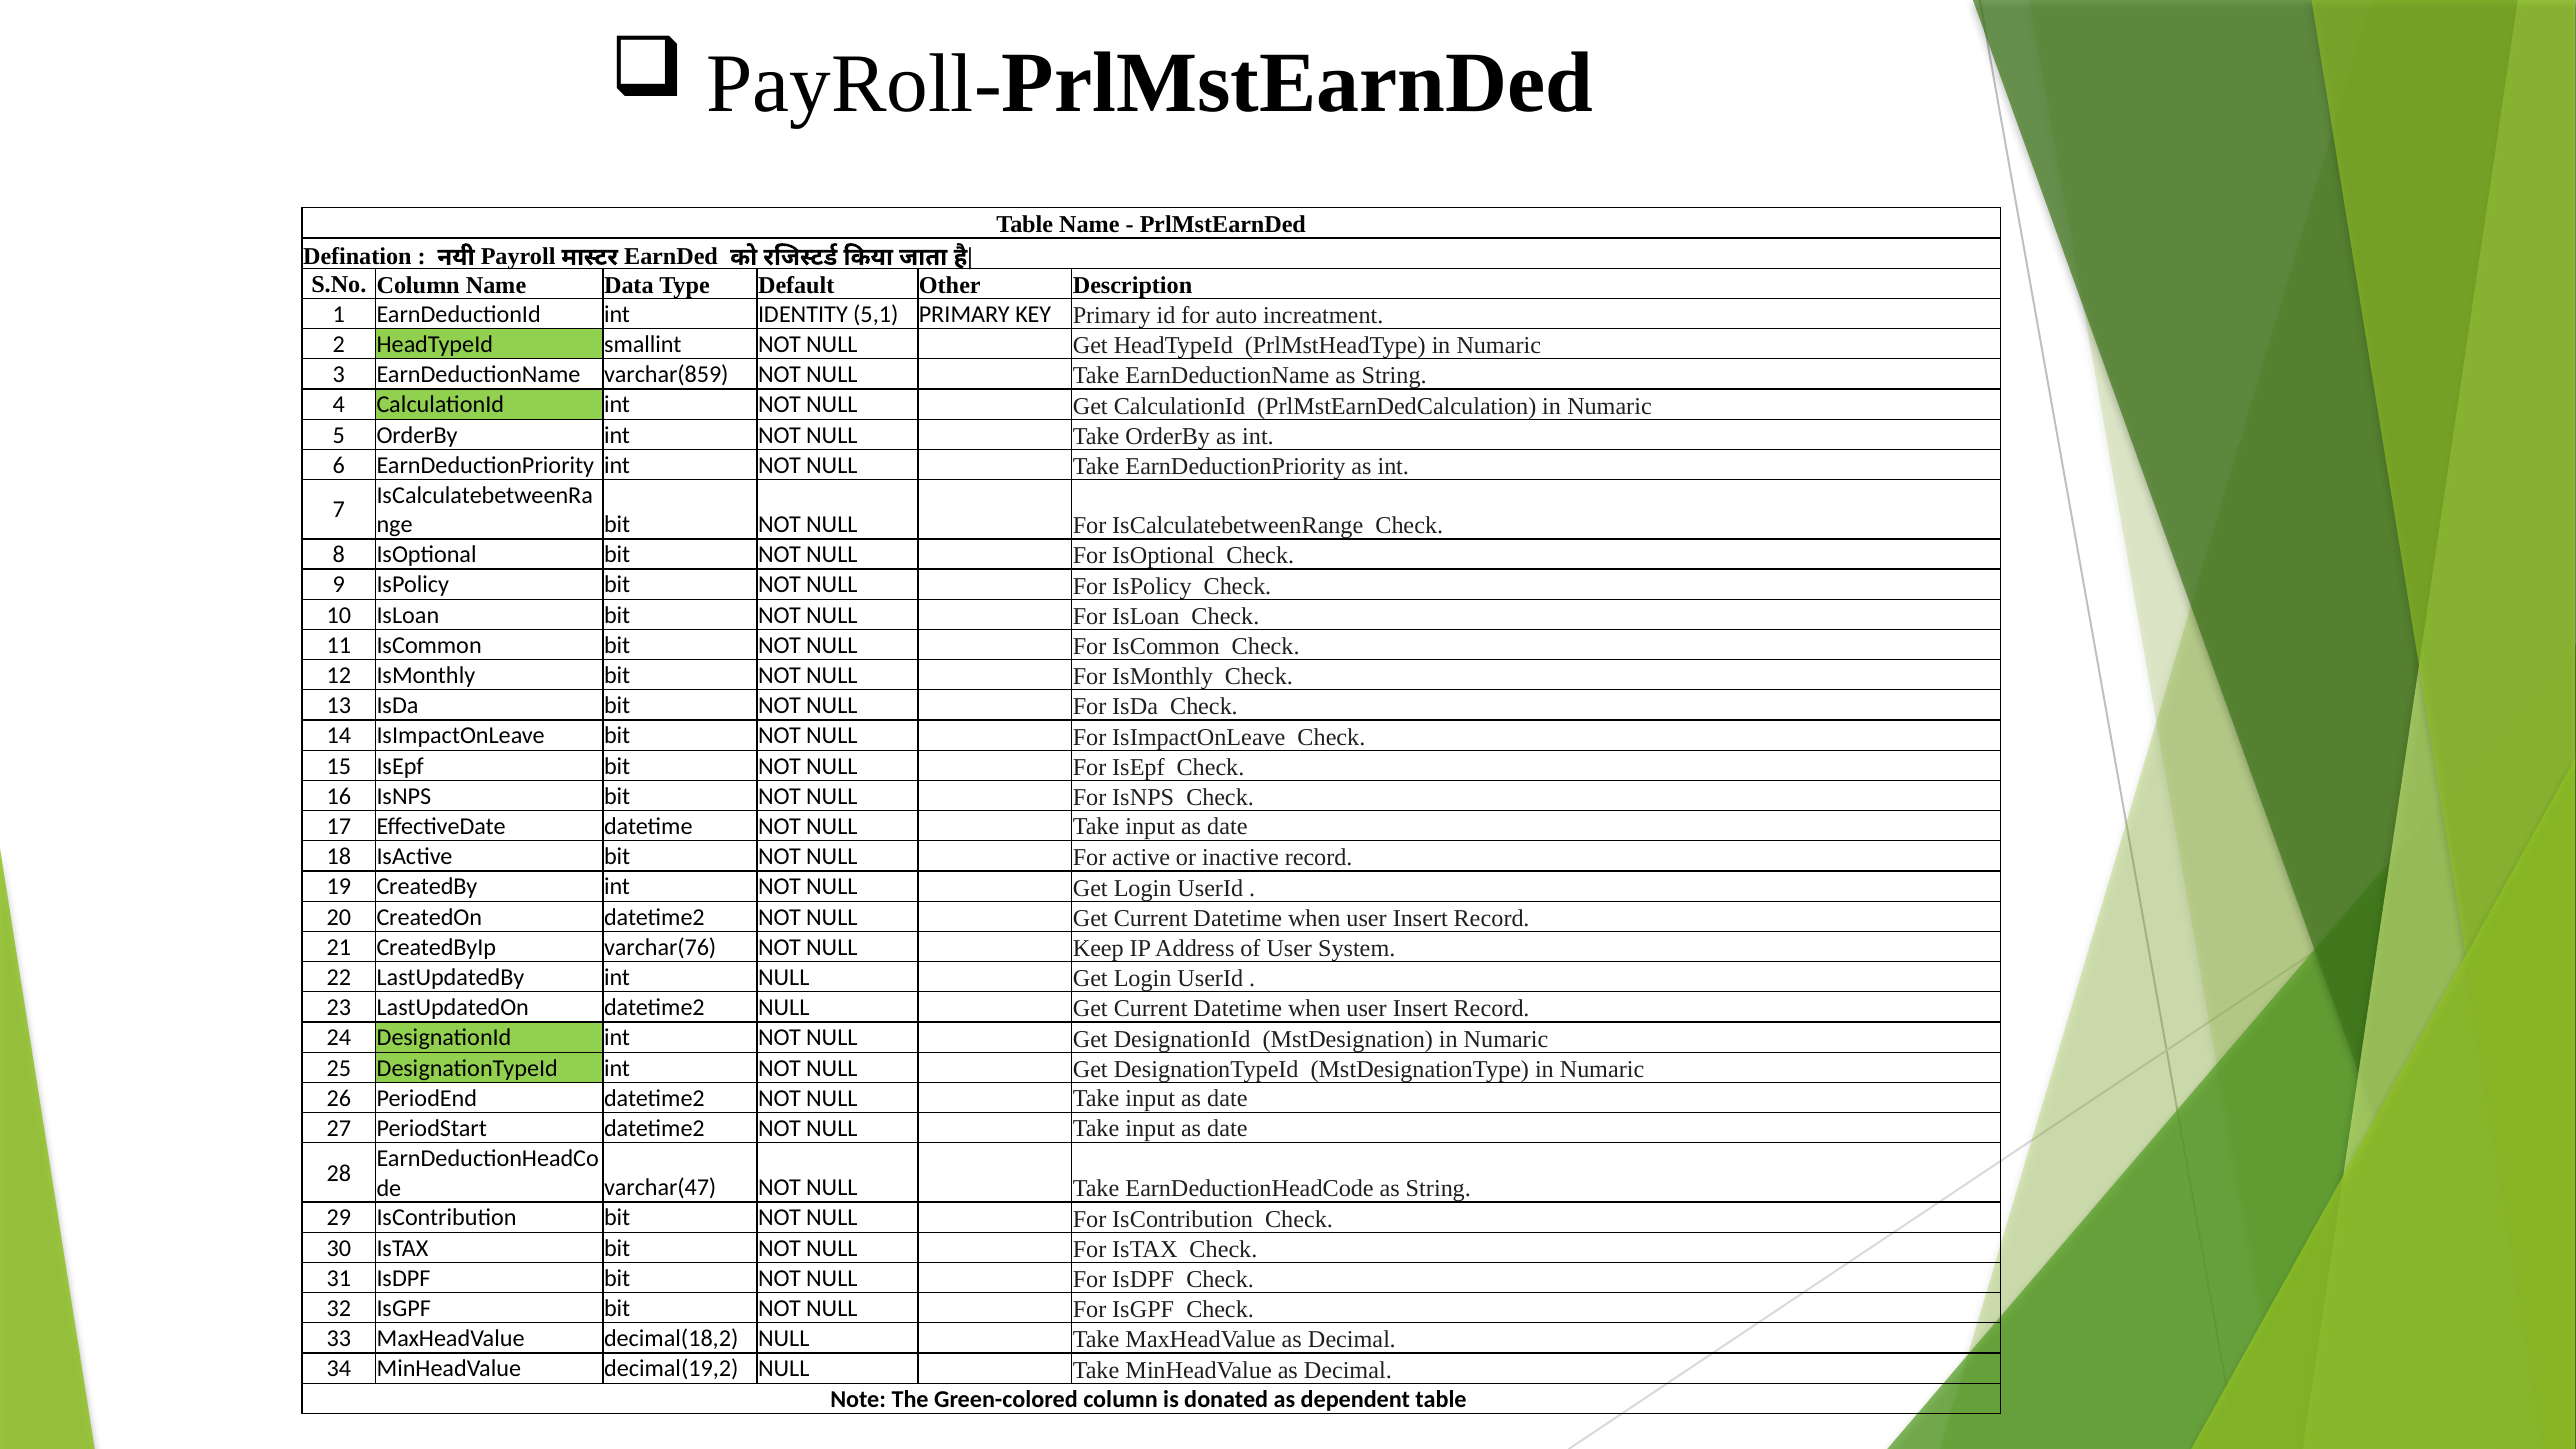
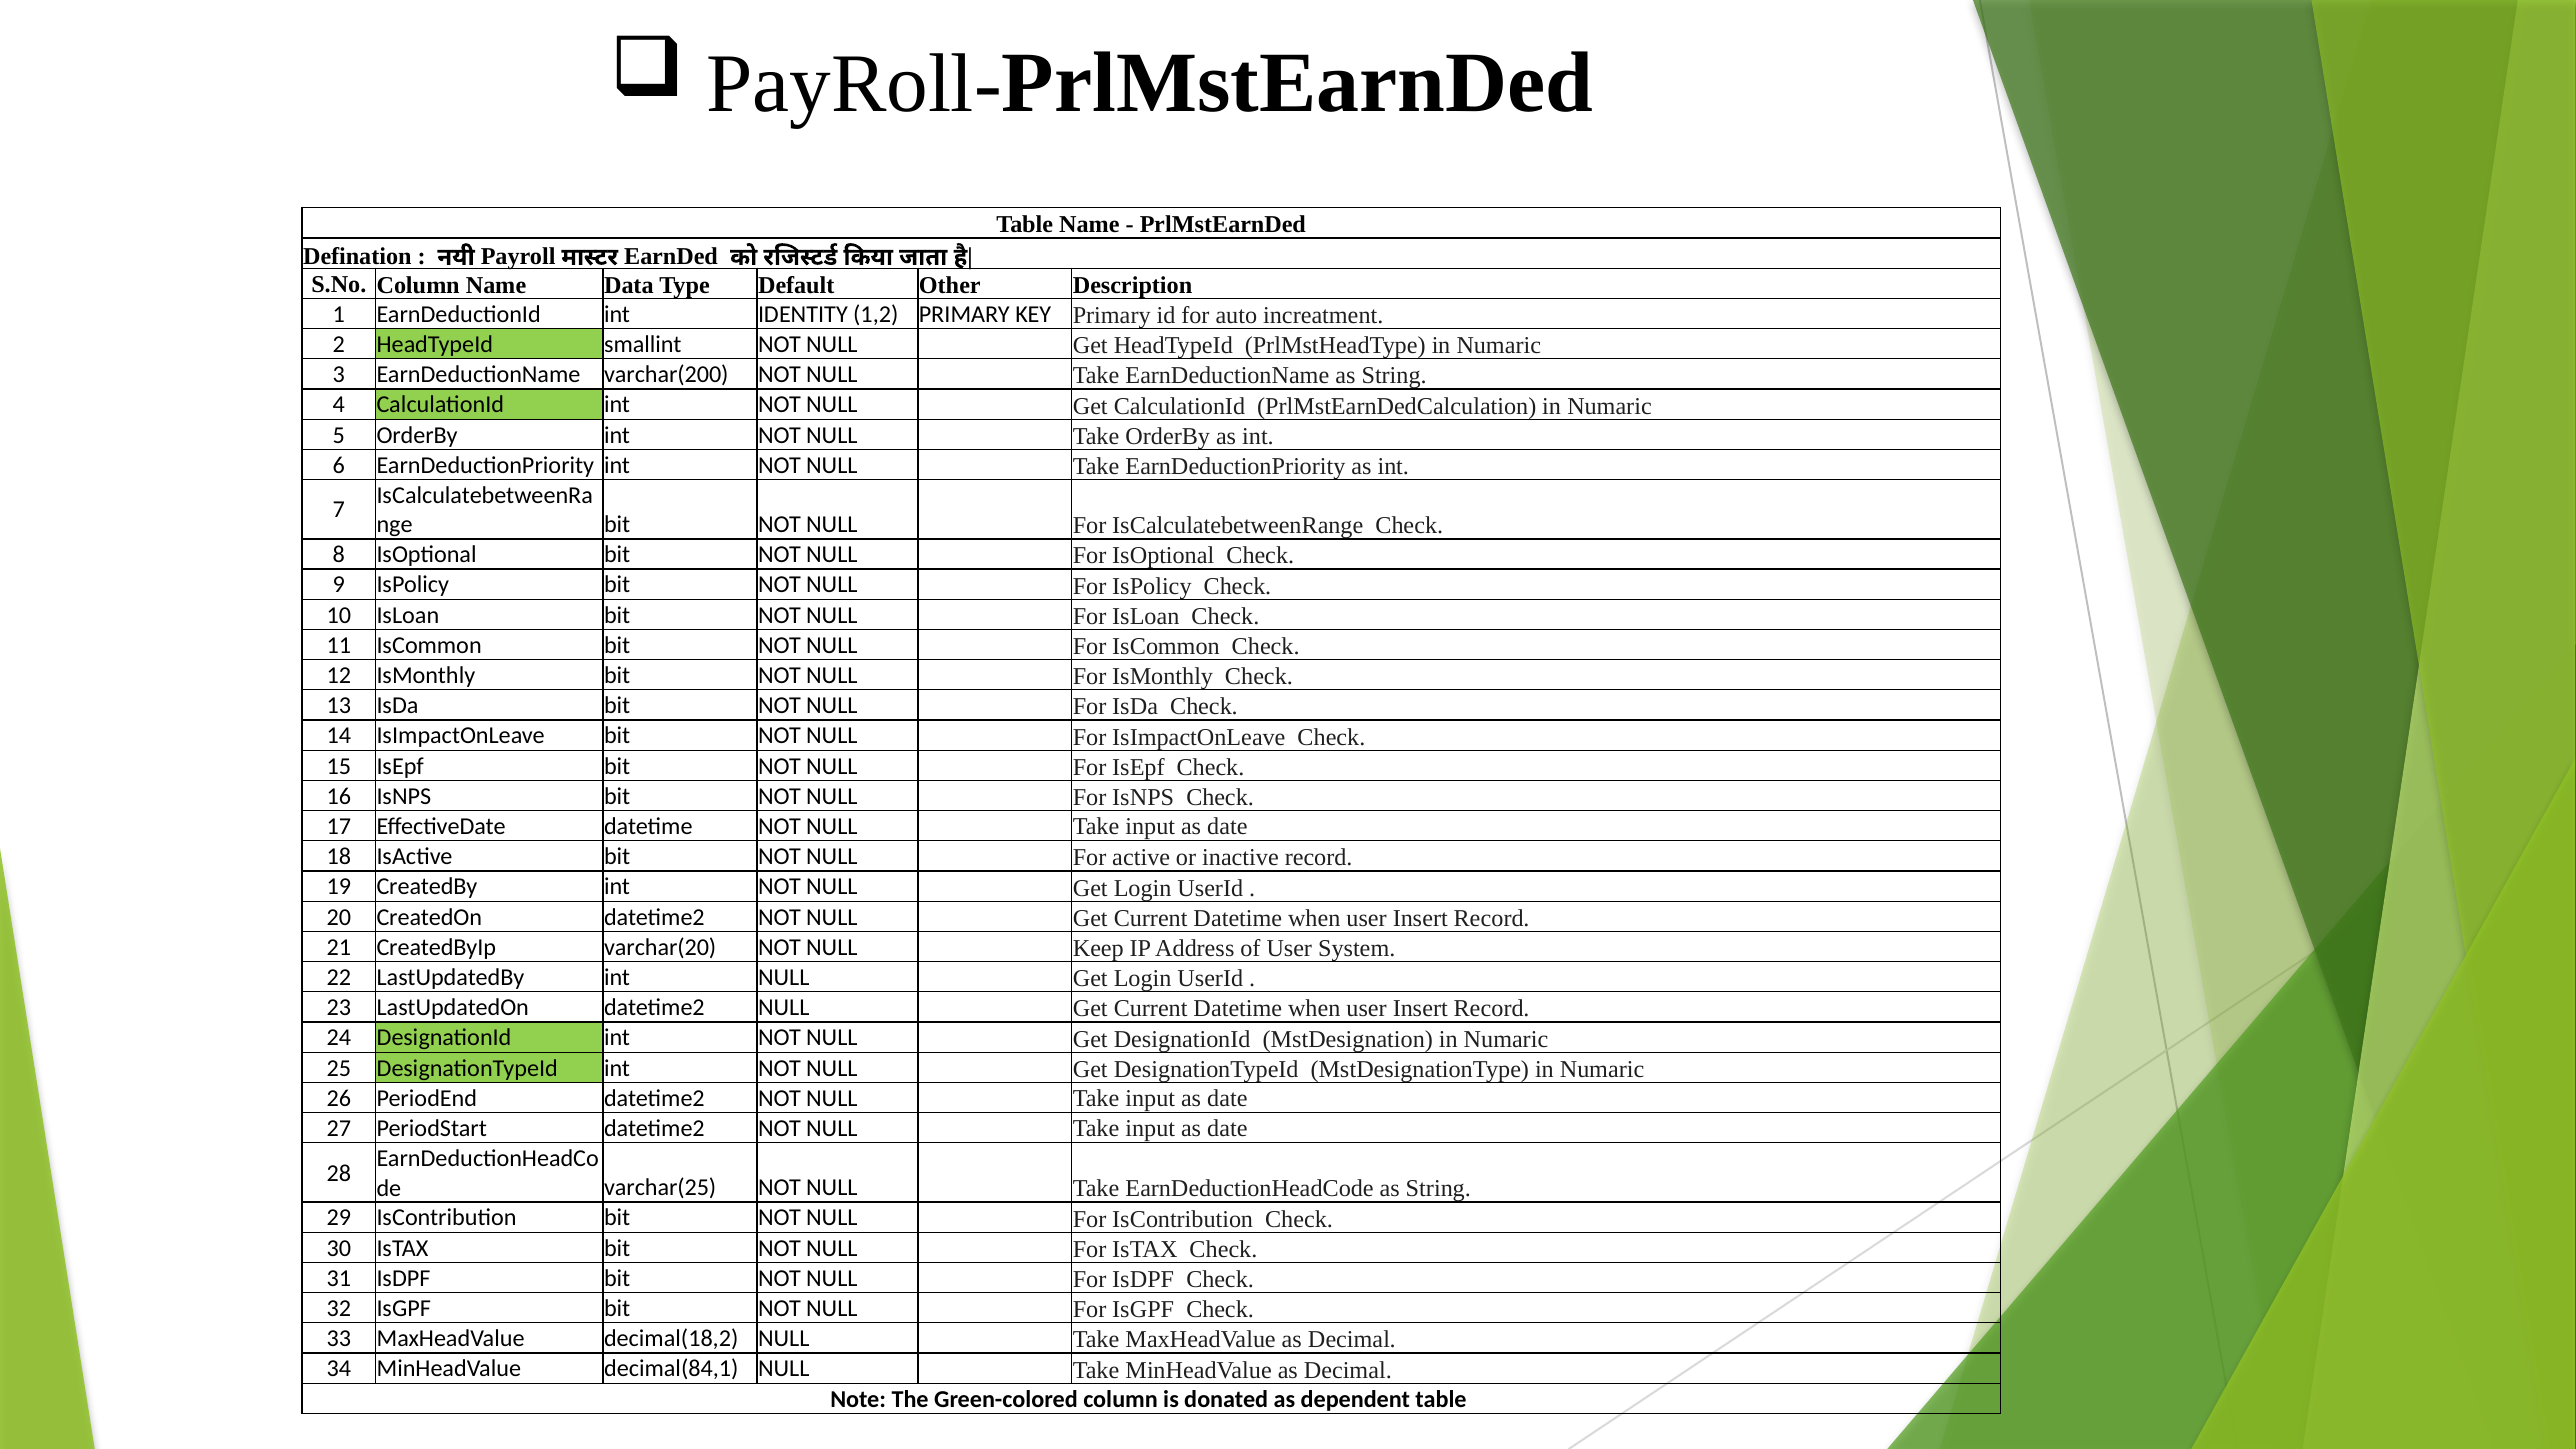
5,1: 5,1 -> 1,2 (876, 314)
varchar(859: varchar(859 -> varchar(200 (666, 375)
varchar(76: varchar(76 -> varchar(20 (660, 947)
varchar(47: varchar(47 -> varchar(25 (660, 1188)
decimal(19,2: decimal(19,2 -> decimal(84,1 (671, 1369)
